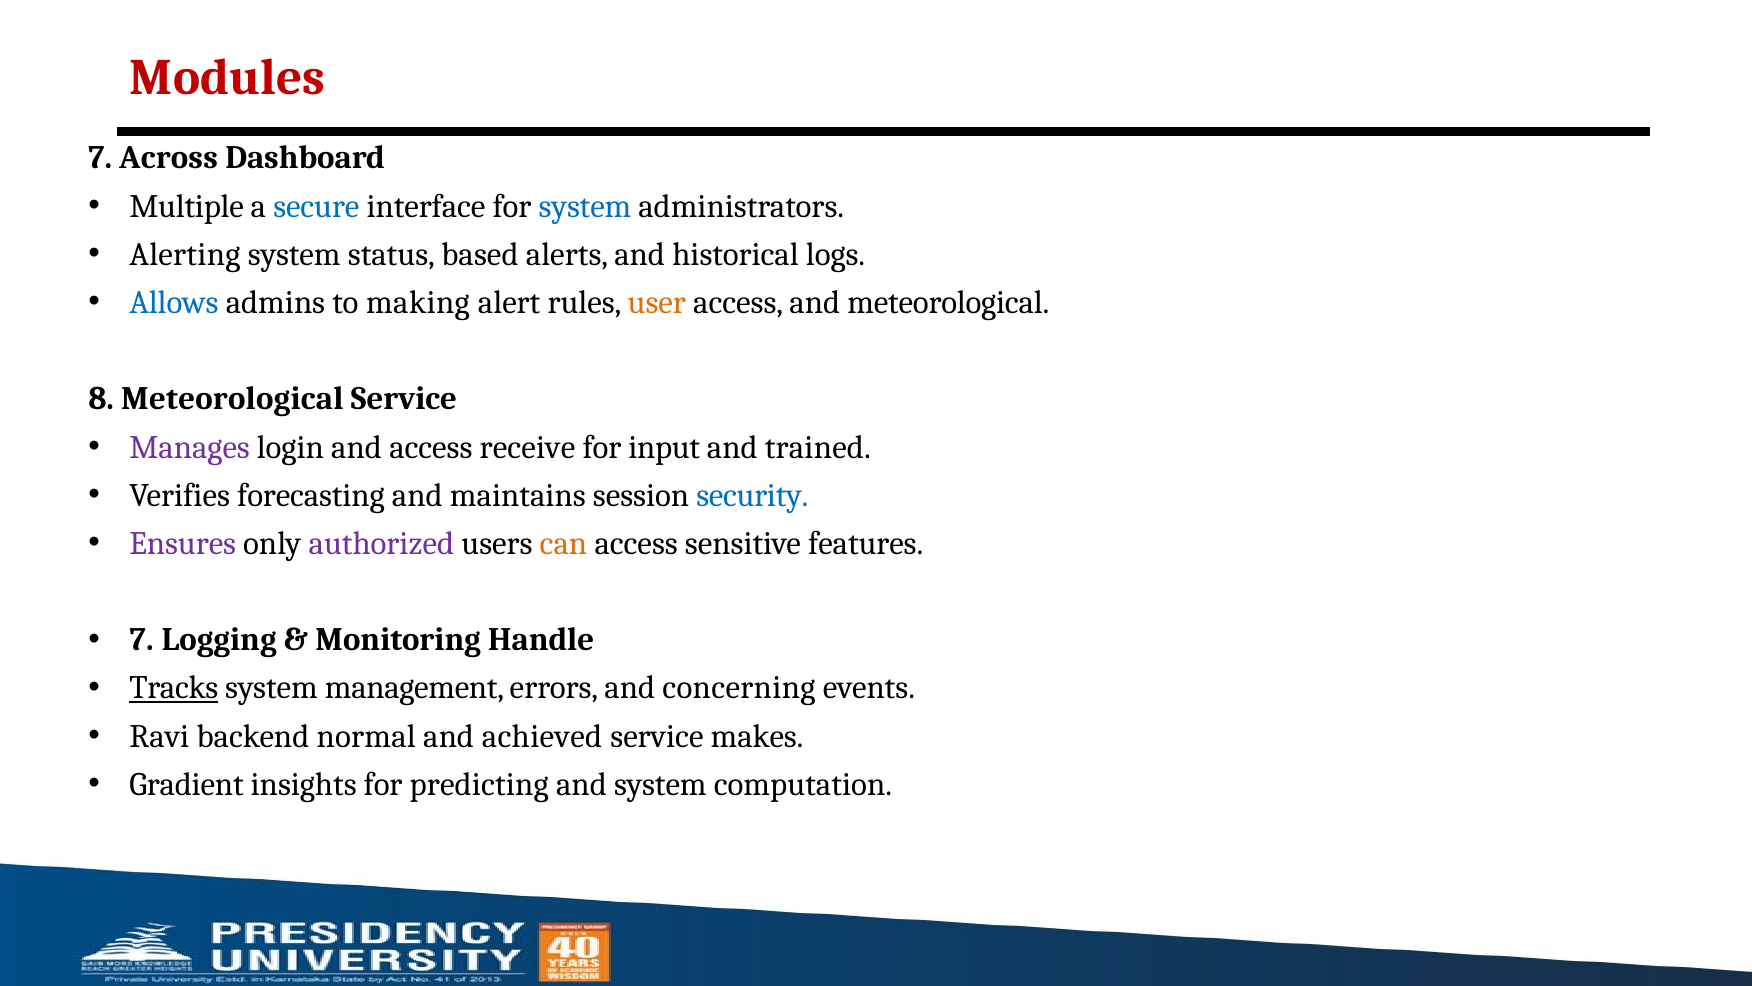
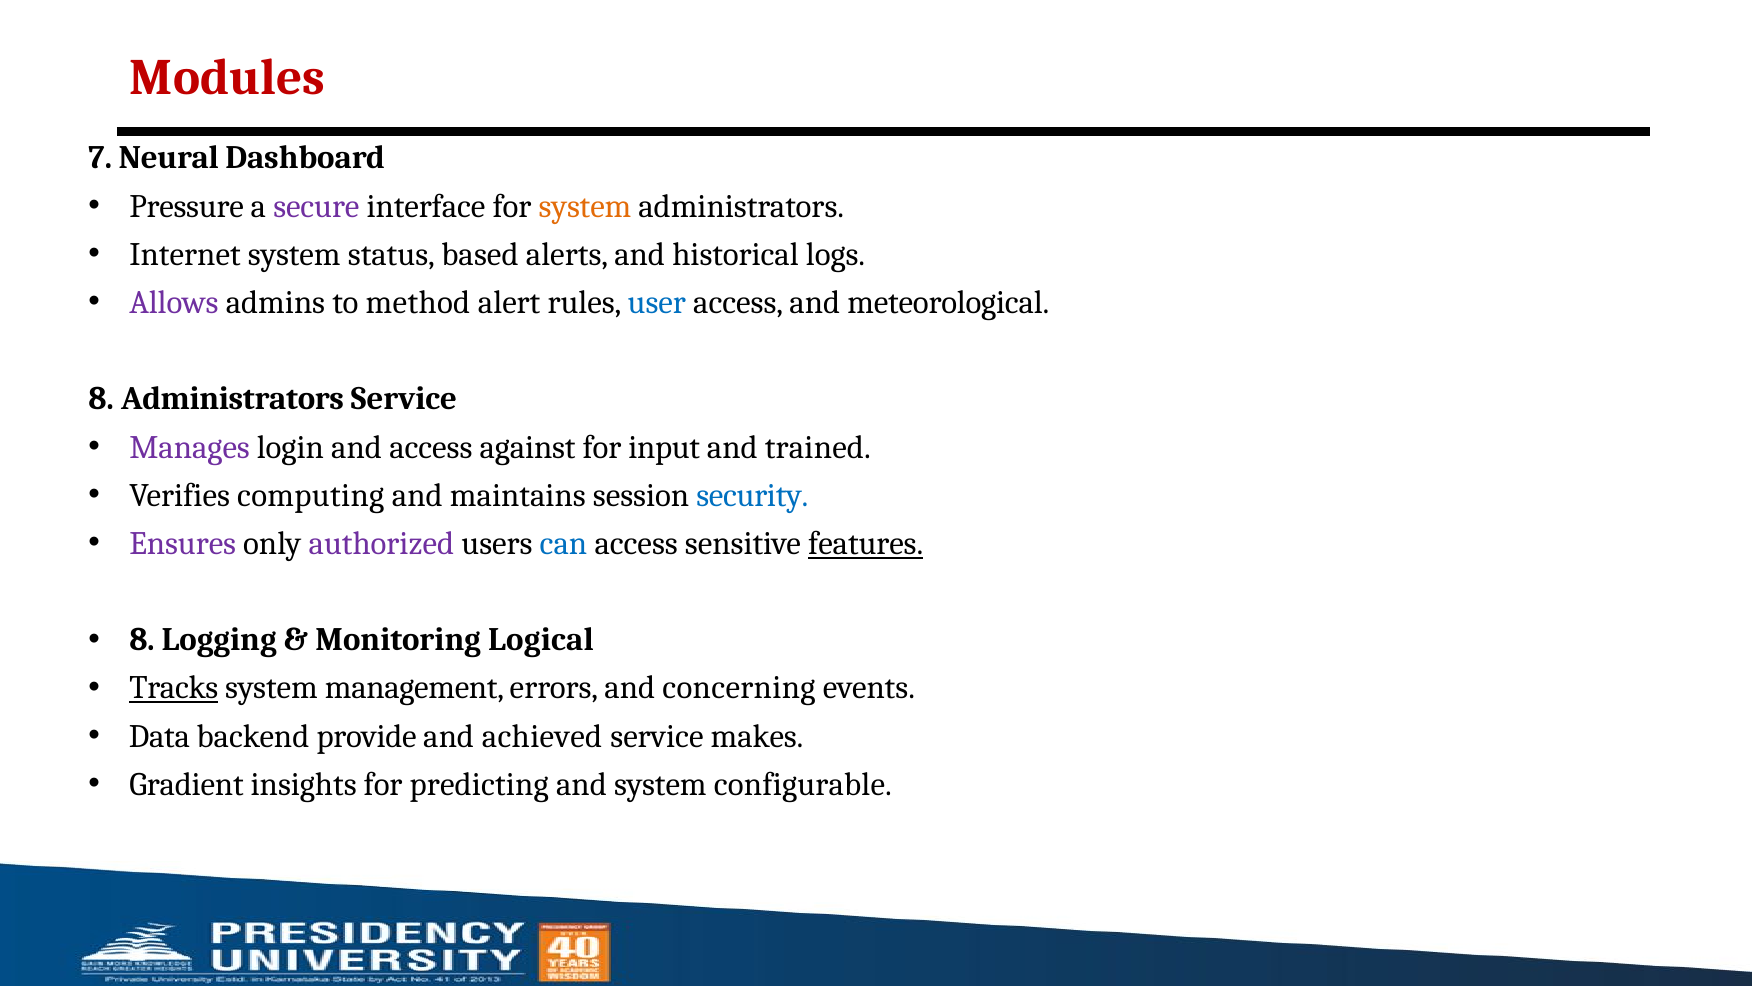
Across: Across -> Neural (169, 158)
Multiple: Multiple -> Pressure (187, 206)
secure colour: blue -> purple (316, 206)
system colour: blue -> orange (585, 206)
Alerting: Alerting -> Internet (185, 254)
Allows colour: blue -> purple (174, 302)
making: making -> method (418, 302)
user colour: orange -> blue (657, 302)
8 Meteorological: Meteorological -> Administrators (233, 399)
receive: receive -> against (528, 447)
forecasting: forecasting -> computing (311, 495)
can colour: orange -> blue (563, 543)
features underline: none -> present (866, 543)
7: 7 -> 8 (142, 640)
Handle: Handle -> Logical (541, 640)
Ravi: Ravi -> Data (159, 736)
normal: normal -> provide (367, 736)
computation: computation -> configurable (803, 784)
